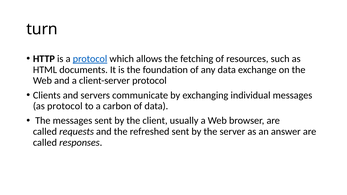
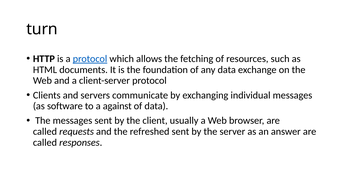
as protocol: protocol -> software (65, 106)
carbon: carbon -> against (117, 106)
